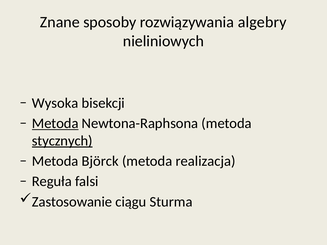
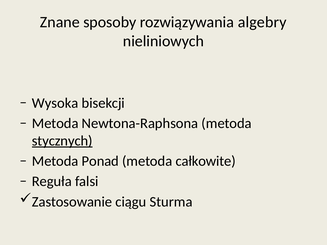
Metoda underline: present -> none (55, 123)
Björck: Björck -> Ponad (100, 161)
realizacja: realizacja -> całkowite (206, 161)
